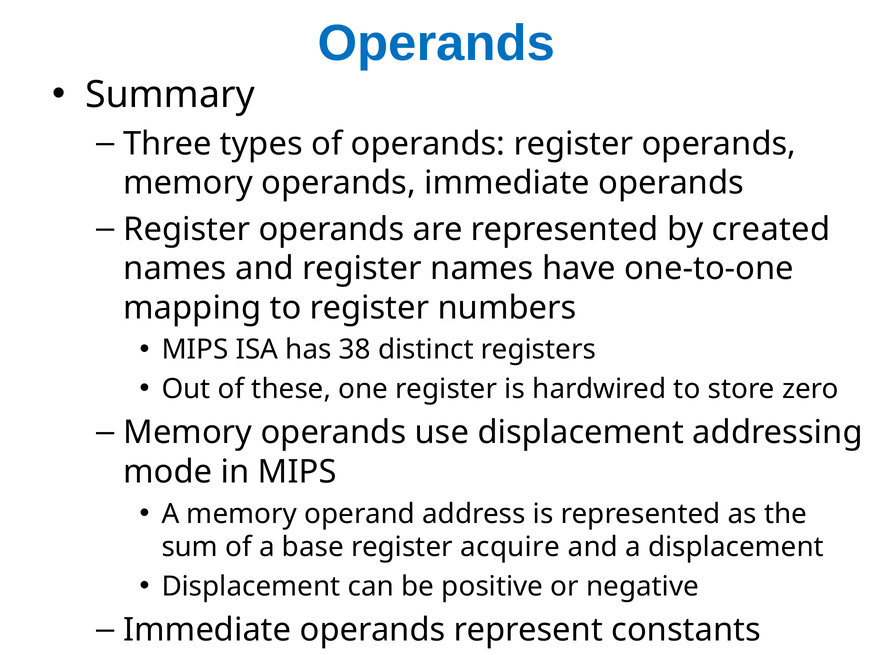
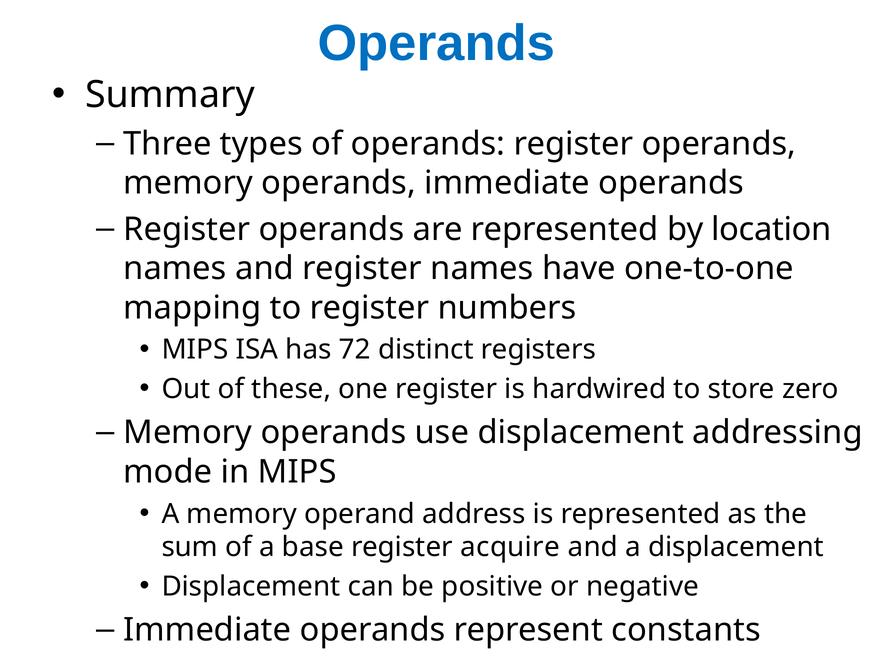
created: created -> location (772, 229)
38: 38 -> 72 (355, 350)
